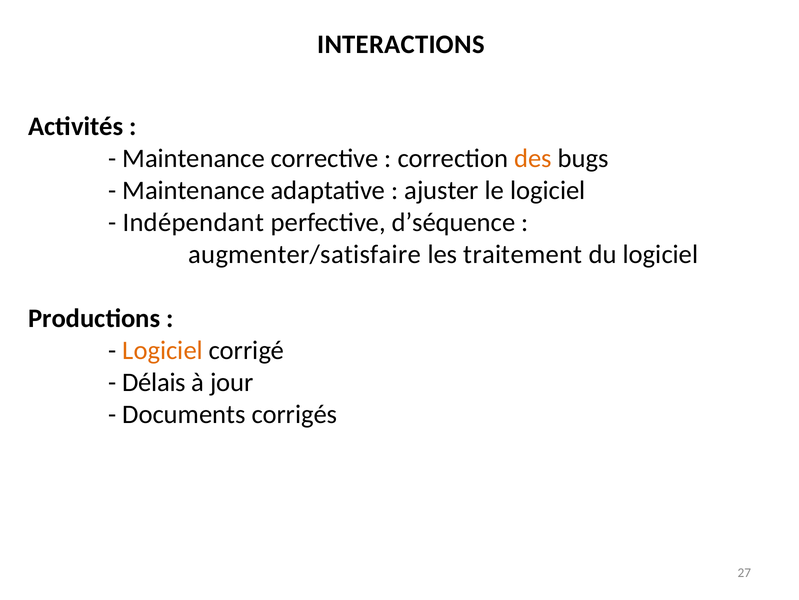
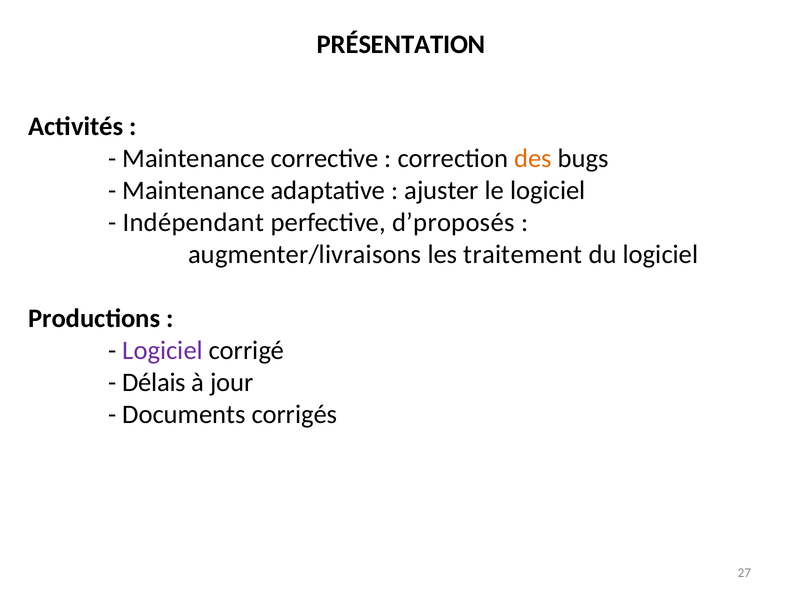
INTERACTIONS: INTERACTIONS -> PRÉSENTATION (401, 45)
d’séquence: d’séquence -> d’proposés (453, 222)
augmenter/satisfaire: augmenter/satisfaire -> augmenter/livraisons (305, 254)
Logiciel colour: orange -> purple (163, 350)
